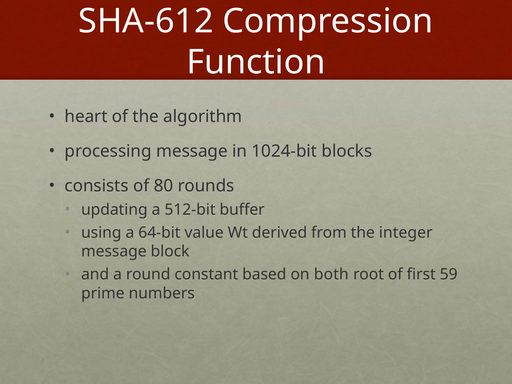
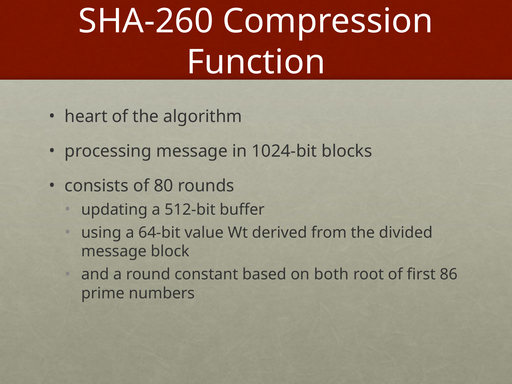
SHA-612: SHA-612 -> SHA-260 (146, 21)
integer: integer -> divided (406, 233)
59: 59 -> 86 (449, 274)
